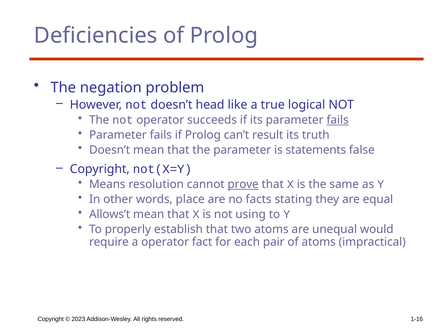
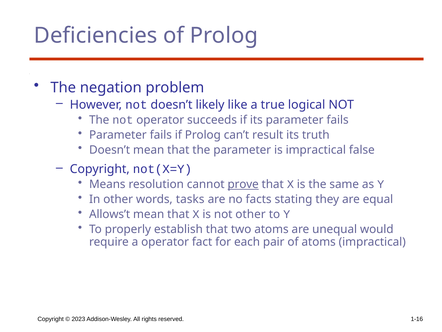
head: head -> likely (210, 104)
fails underline: present -> none (338, 120)
is statements: statements -> impractical (316, 150)
place: place -> tasks (190, 199)
not using: using -> other (251, 214)
